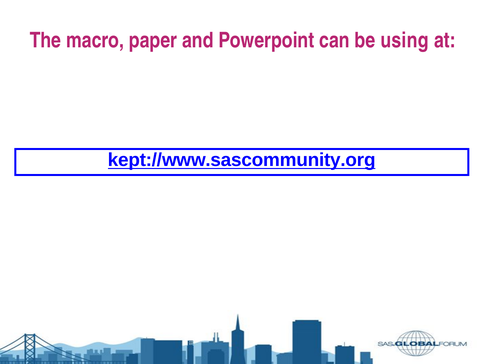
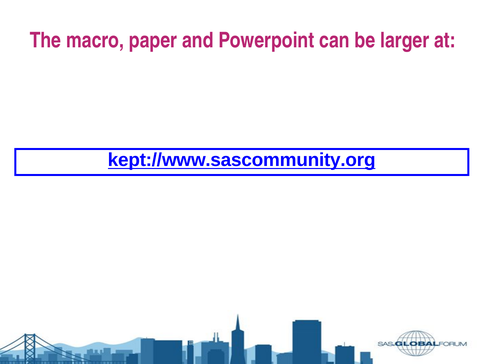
using: using -> larger (405, 41)
